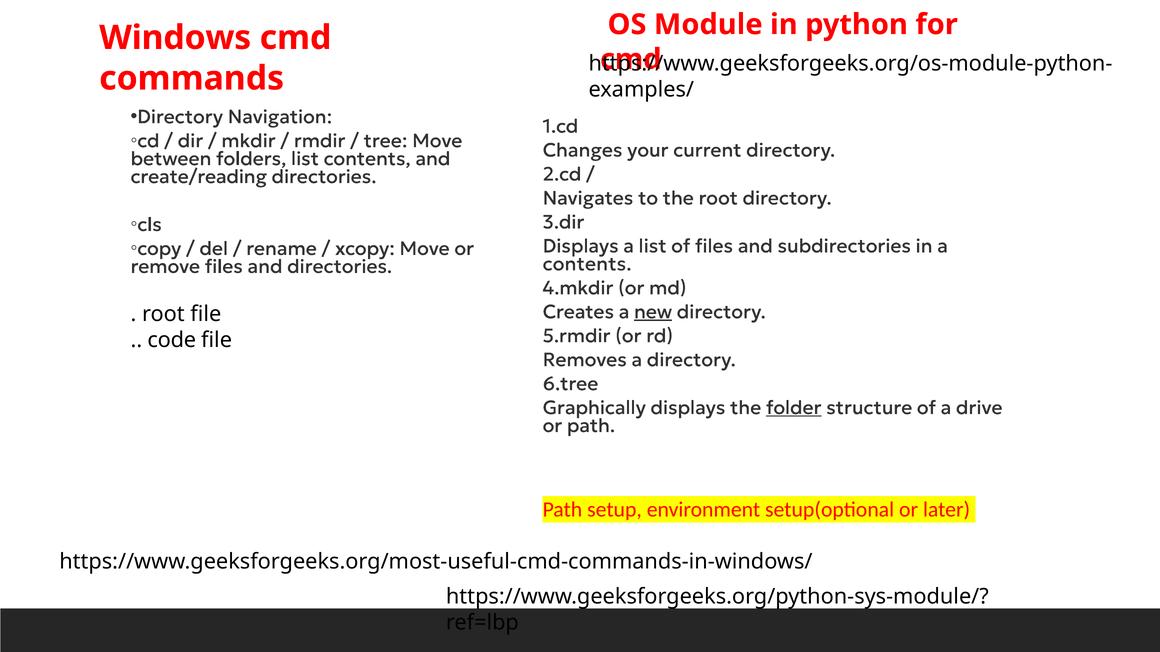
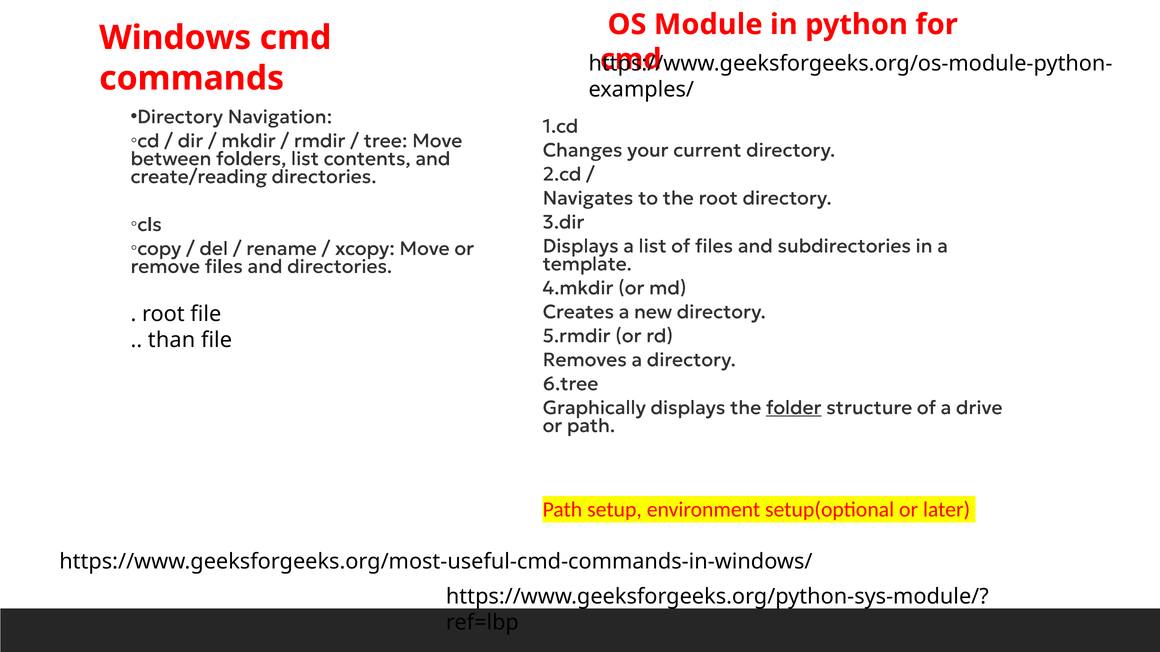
contents: contents -> template (587, 264)
new underline: present -> none (653, 312)
code: code -> than (172, 340)
